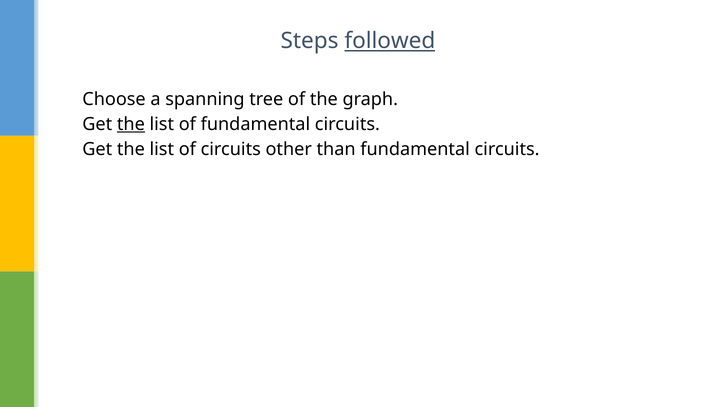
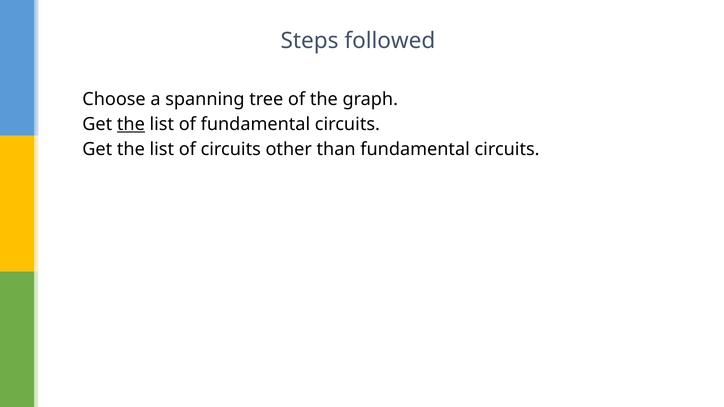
followed underline: present -> none (390, 41)
